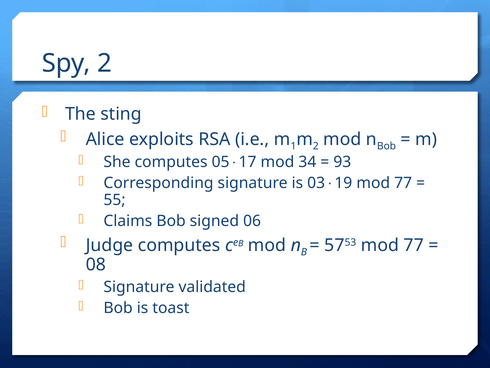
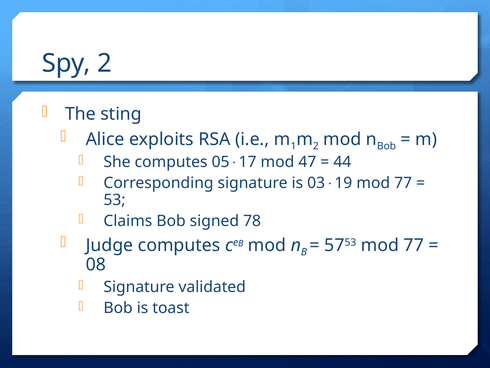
34: 34 -> 47 (307, 162)
93: 93 -> 44 (342, 162)
55: 55 -> 53 (115, 200)
06: 06 -> 78 (252, 221)
